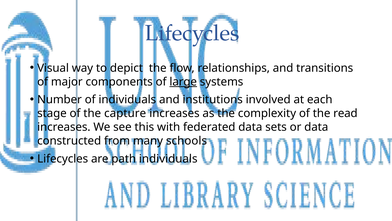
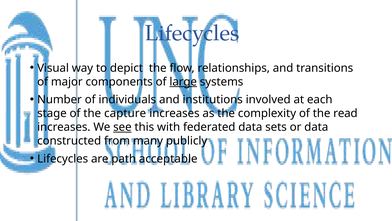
see underline: none -> present (122, 127)
schools: schools -> publicly (187, 141)
path individuals: individuals -> acceptable (168, 158)
